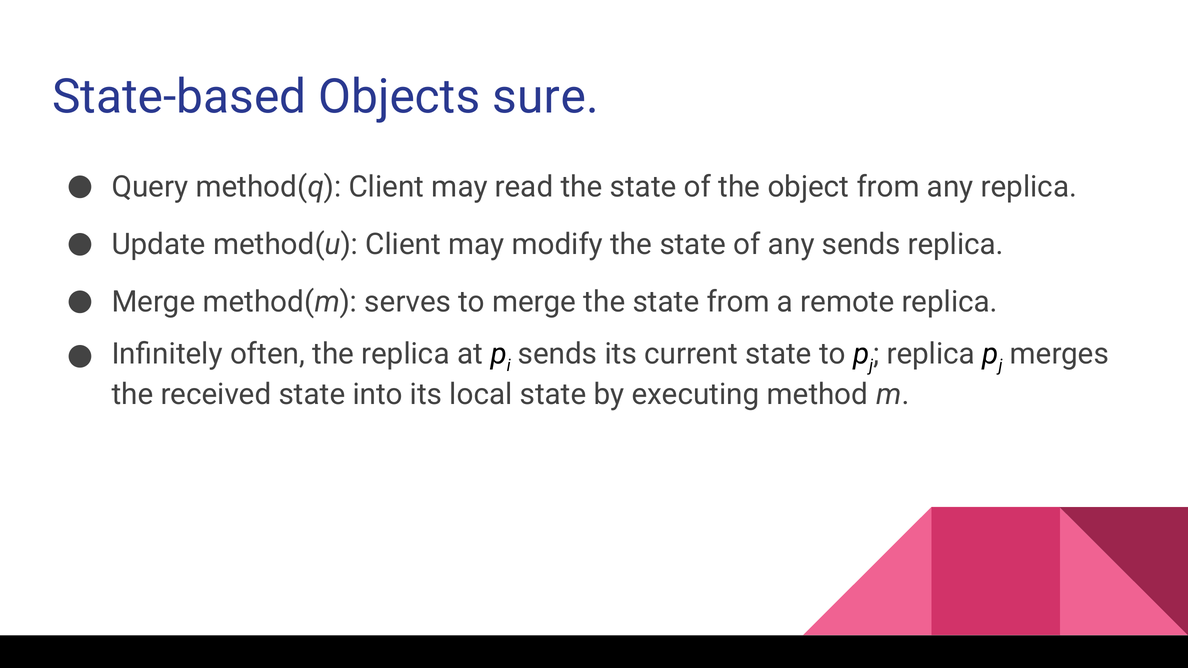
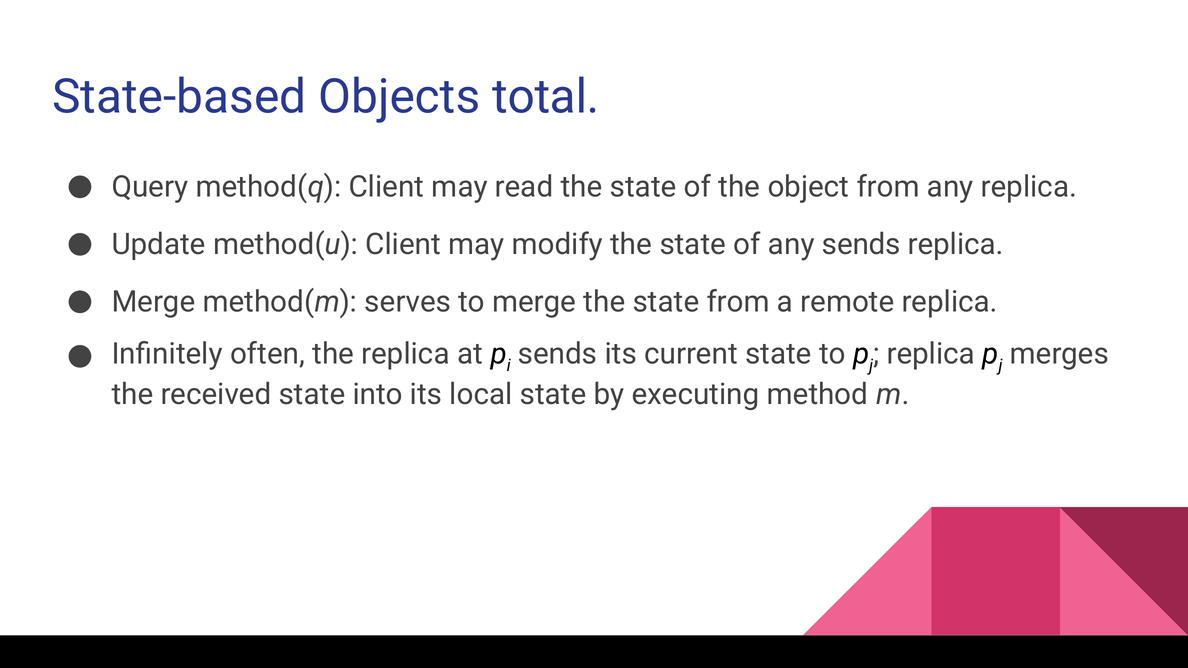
sure: sure -> total (546, 97)
